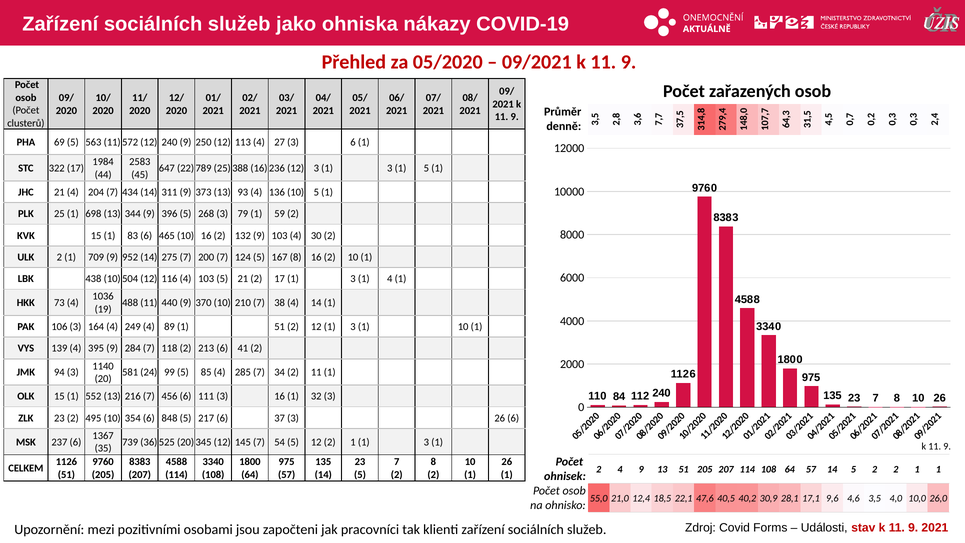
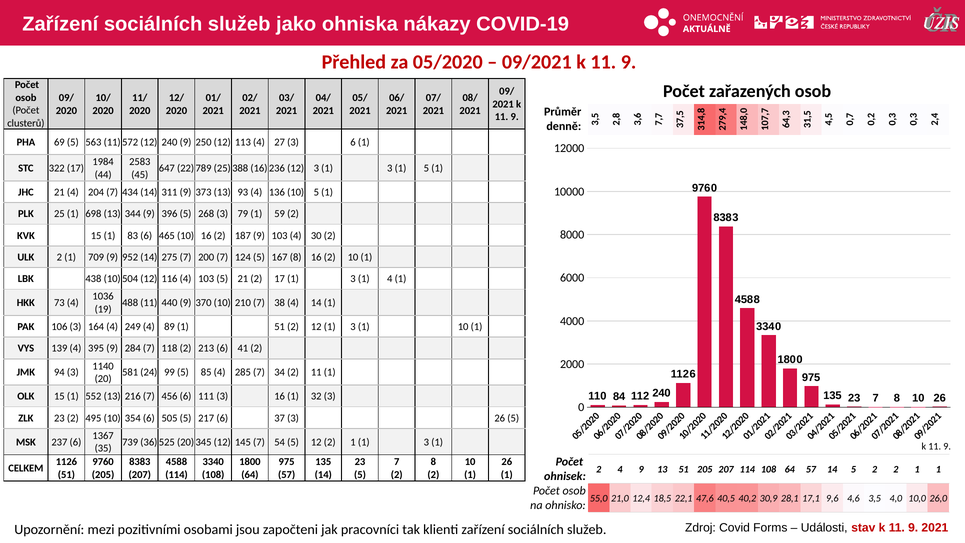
132: 132 -> 187 (243, 235)
848: 848 -> 505 (169, 418)
26 6: 6 -> 5 (513, 418)
